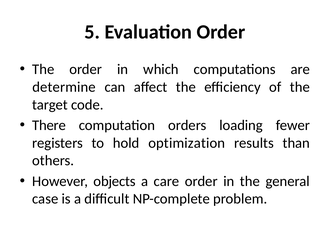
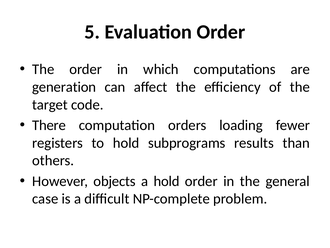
determine: determine -> generation (64, 87)
optimization: optimization -> subprograms (187, 143)
a care: care -> hold (167, 181)
